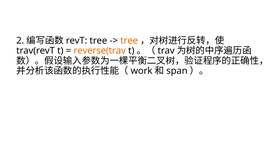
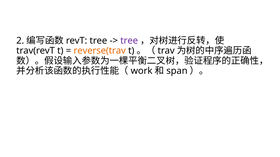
tree colour: orange -> purple (129, 41)
